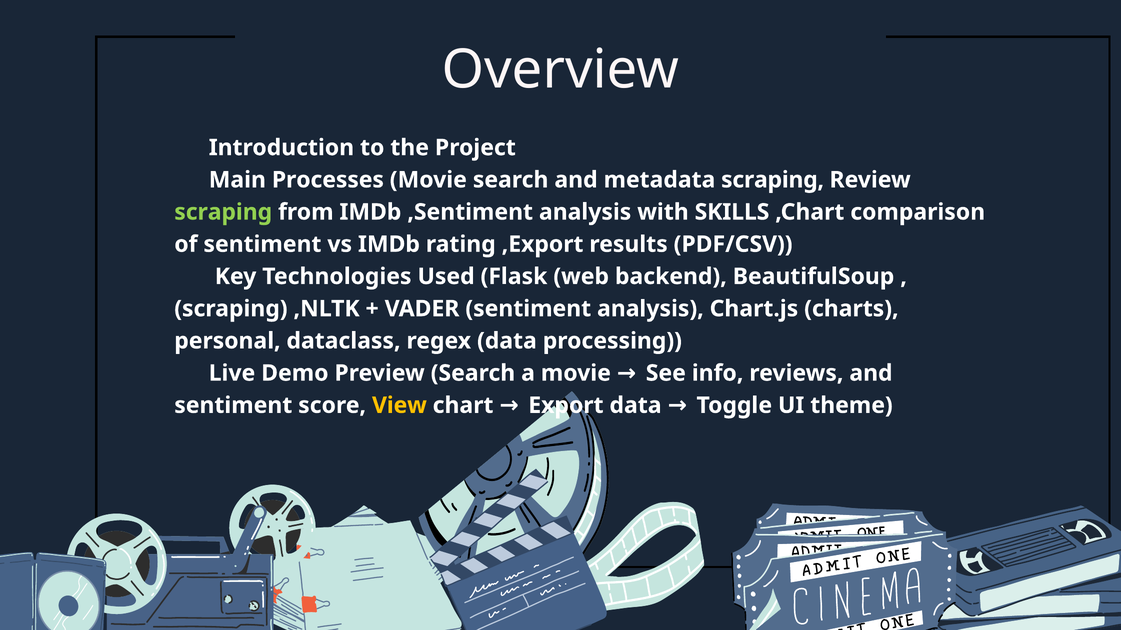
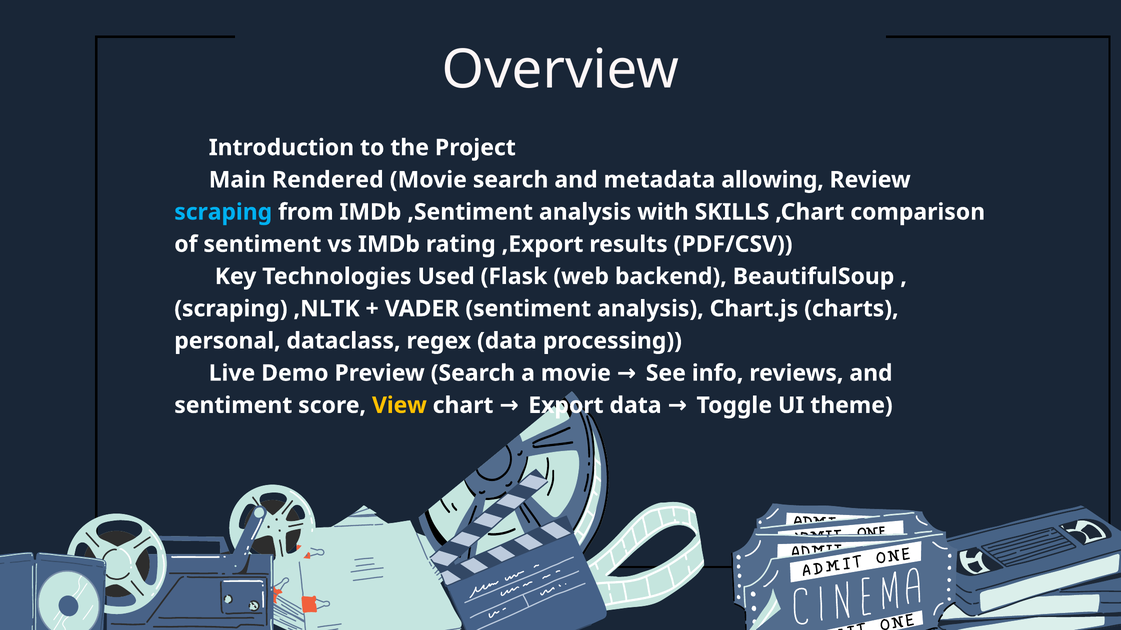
Processes: Processes -> Rendered (328, 180)
metadata scraping: scraping -> allowing (773, 180)
scraping colour: light green -> light blue (223, 212)
